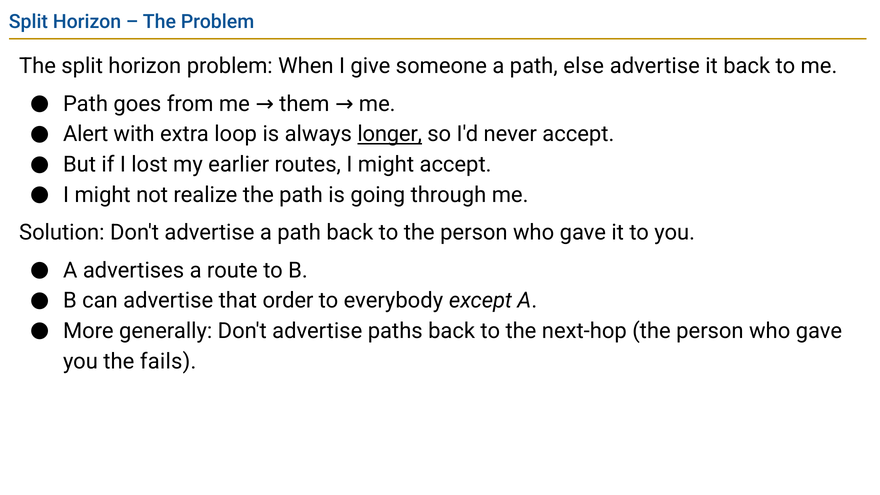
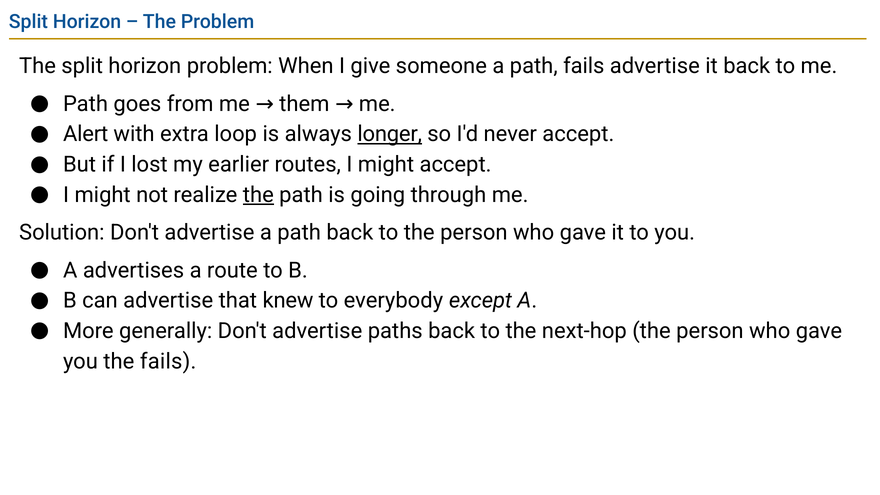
path else: else -> fails (584, 66)
the underline: none -> present (258, 195)
order: order -> knew (288, 301)
